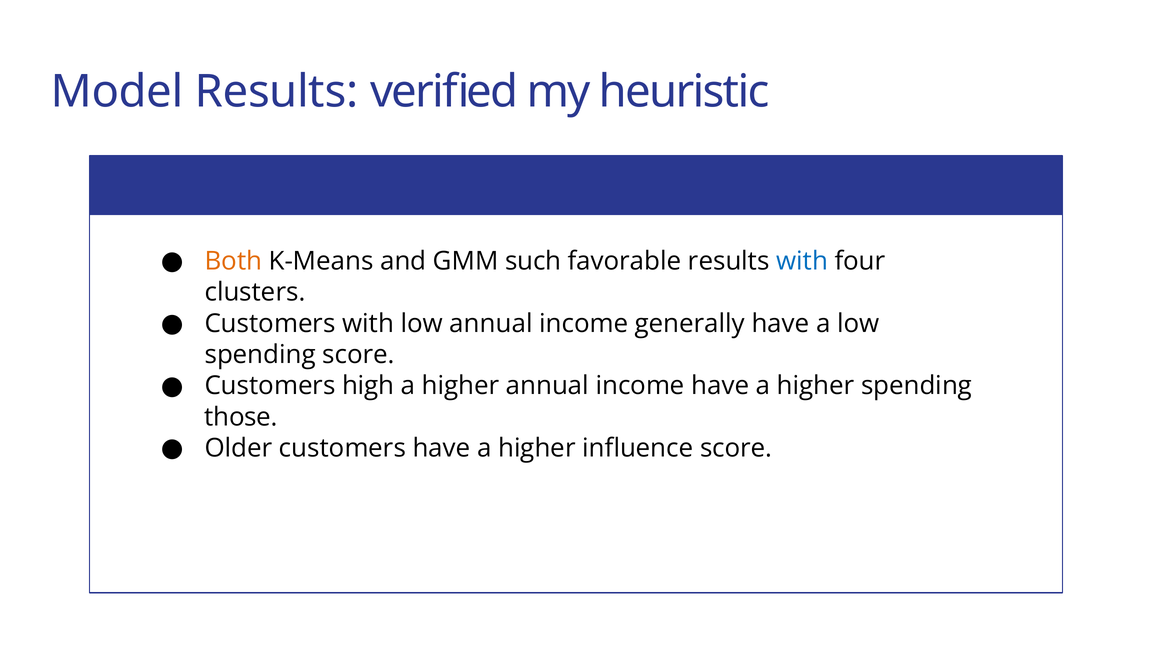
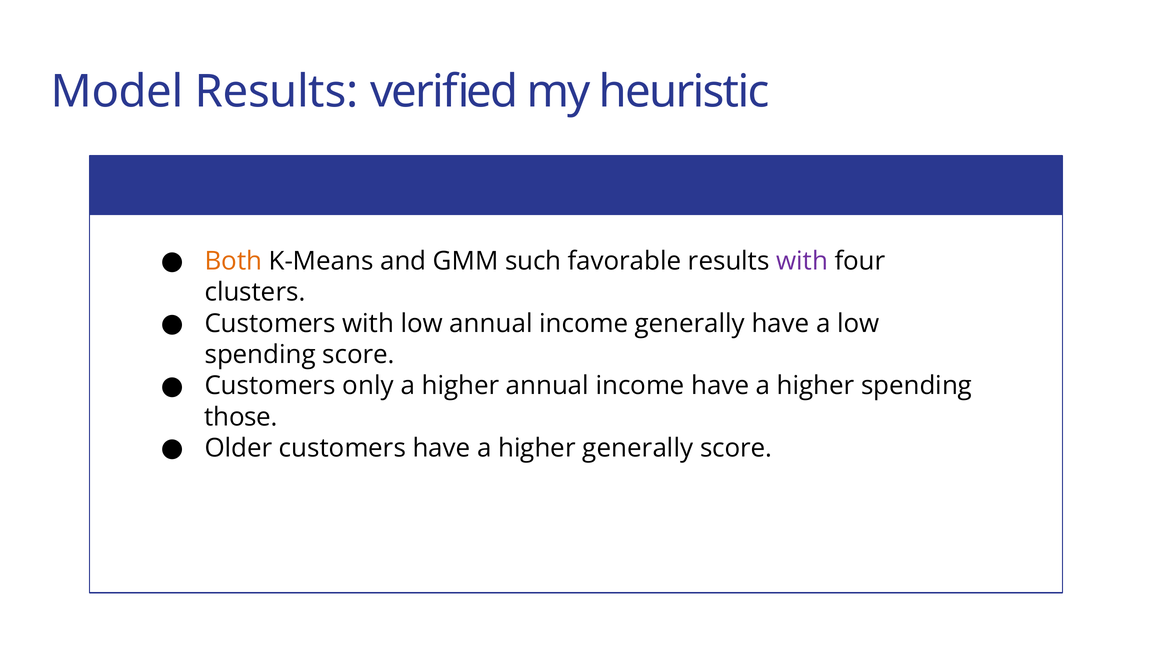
with colour: blue -> purple (802, 261)
high: high -> only (368, 386)
higher influence: influence -> generally (638, 448)
